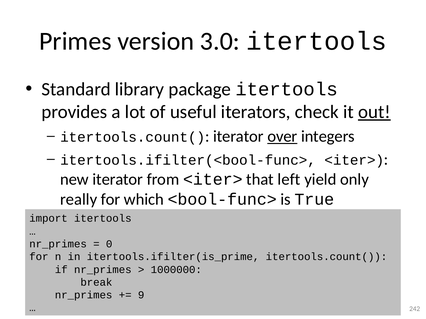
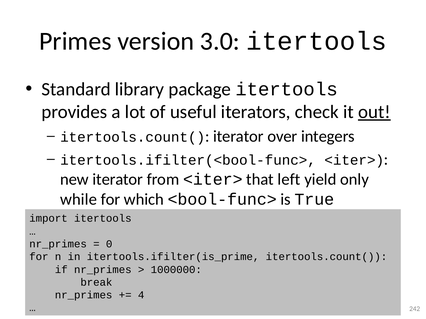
over underline: present -> none (282, 137)
really: really -> while (79, 200)
9: 9 -> 4 (141, 295)
